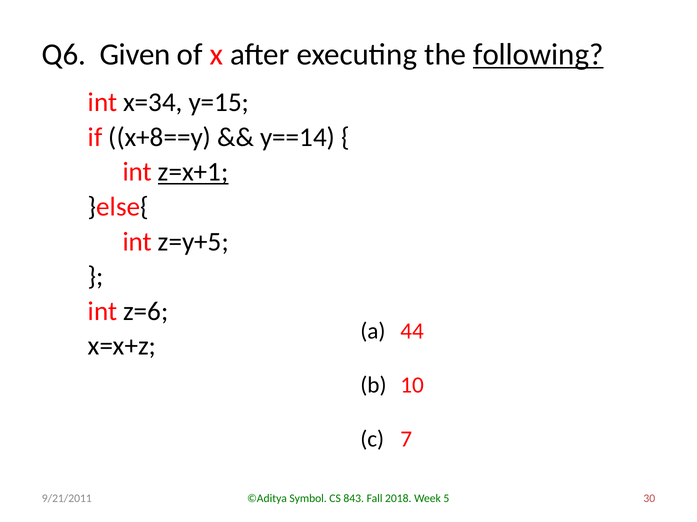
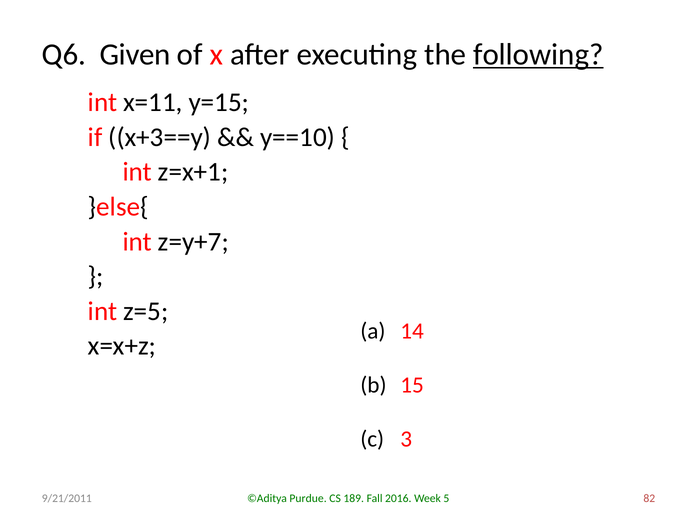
x=34: x=34 -> x=11 (153, 103)
x+8==y: x+8==y -> x+3==y (160, 137)
y==14: y==14 -> y==10 (298, 137)
z=x+1 underline: present -> none (193, 172)
z=y+5: z=y+5 -> z=y+7 (193, 242)
z=6: z=6 -> z=5 (146, 312)
44: 44 -> 14 (412, 331)
10: 10 -> 15 (412, 386)
7: 7 -> 3 (406, 440)
Symbol: Symbol -> Purdue (308, 499)
843: 843 -> 189 (354, 499)
2018: 2018 -> 2016 (398, 499)
30: 30 -> 82 (649, 499)
